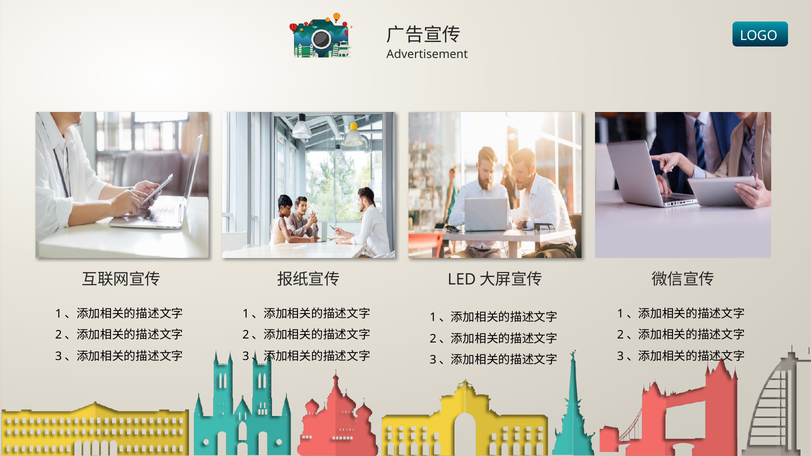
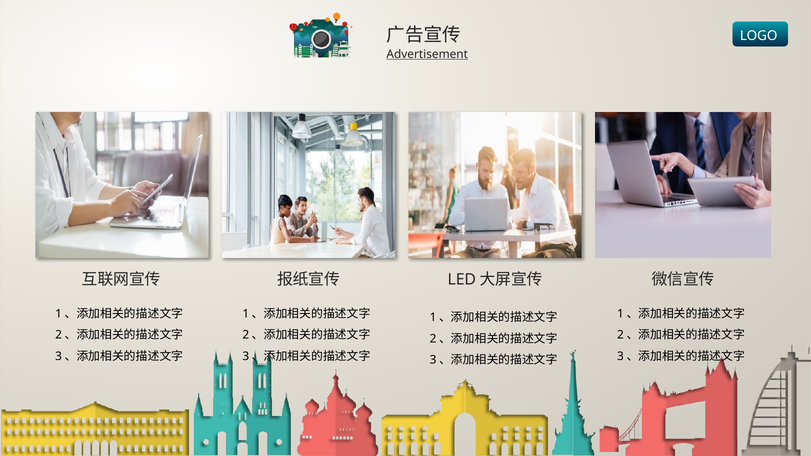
Advertisement underline: none -> present (427, 54)
